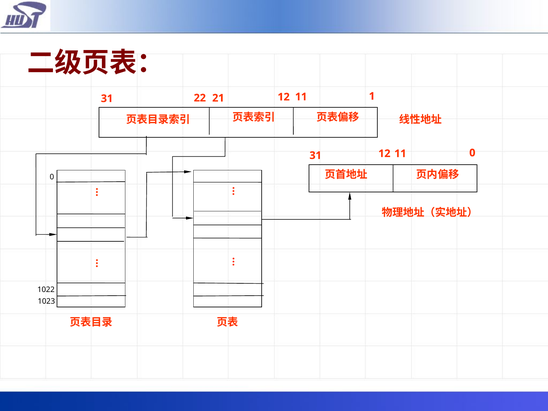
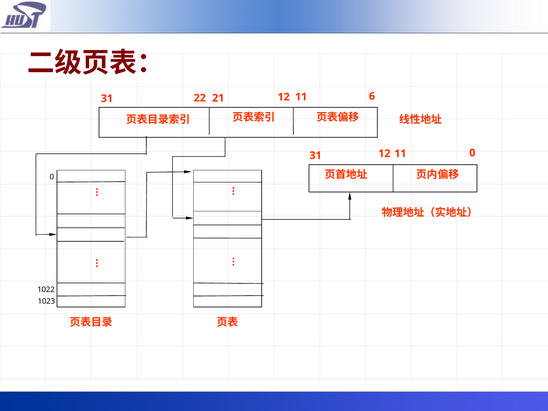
1: 1 -> 6 (372, 96)
